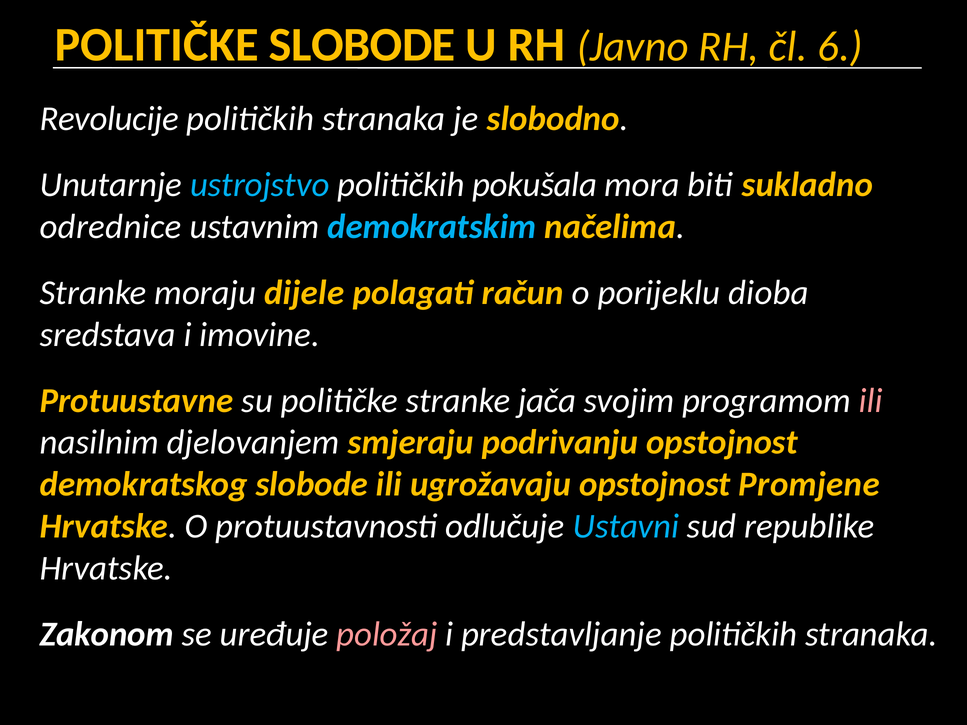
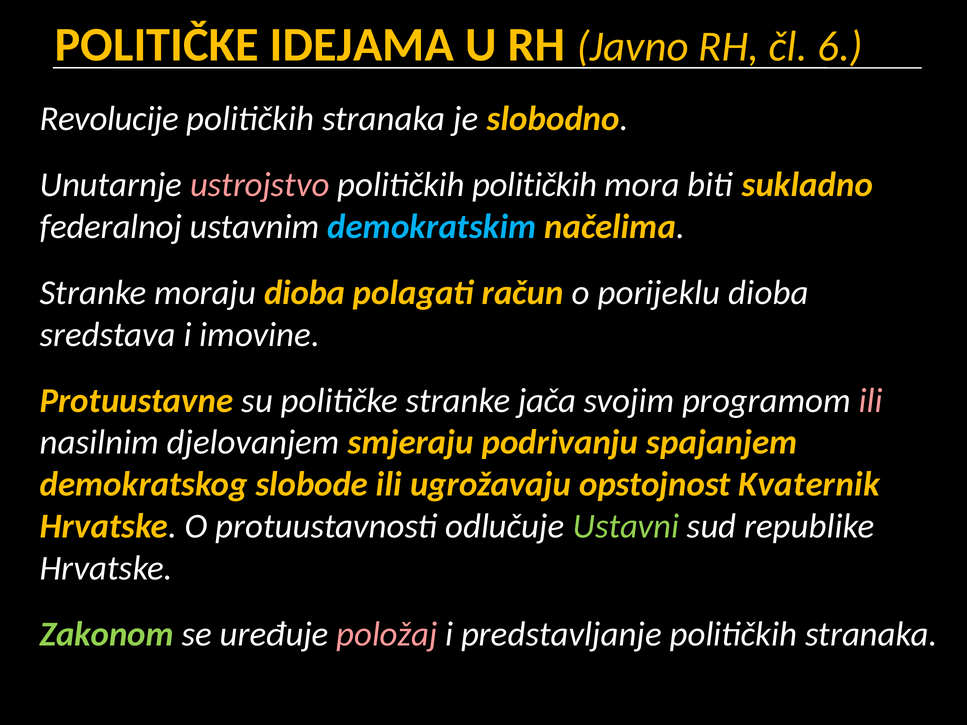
POLITIČKE SLOBODE: SLOBODE -> IDEJAMA (362, 45)
ustrojstvo colour: light blue -> pink (260, 185)
političkih pokušala: pokušala -> političkih (535, 185)
odrednice: odrednice -> federalnoj (111, 227)
moraju dijele: dijele -> dioba (305, 293)
podrivanju opstojnost: opstojnost -> spajanjem (722, 443)
Promjene: Promjene -> Kvaternik (809, 484)
Ustavni colour: light blue -> light green (626, 526)
Zakonom colour: white -> light green (107, 634)
